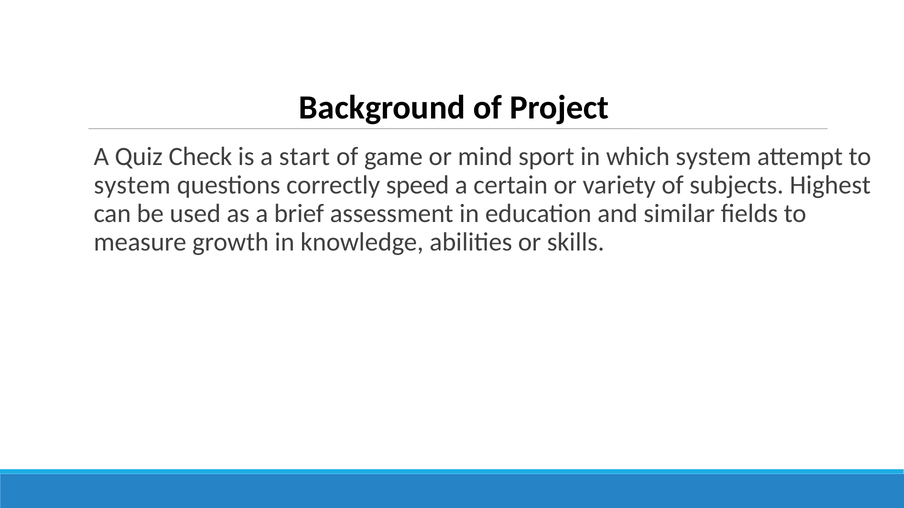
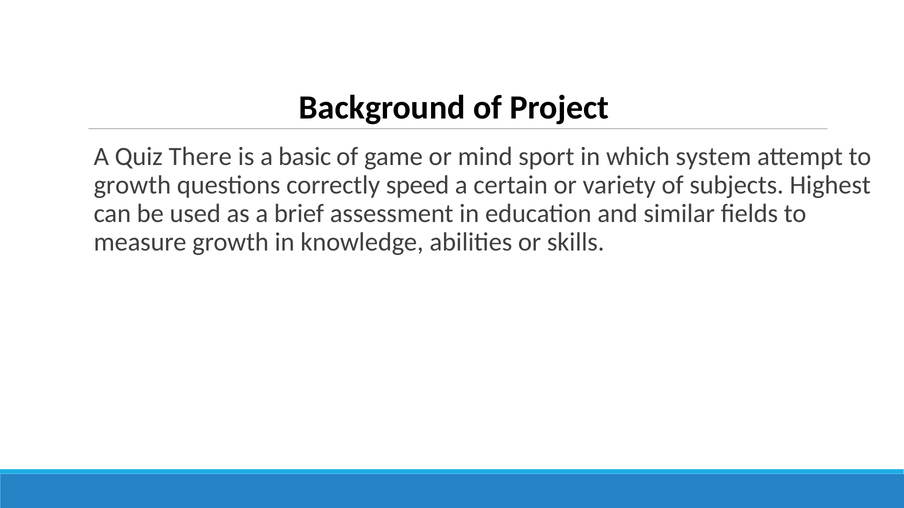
Check: Check -> There (200, 157)
start: start -> basic (305, 157)
system: system -> growth (132, 185)
